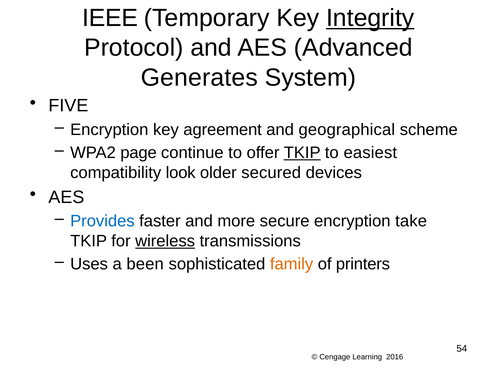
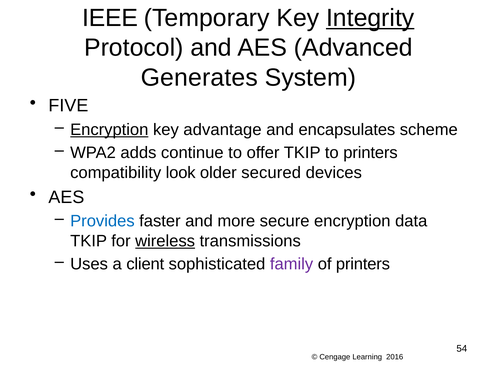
Encryption underline: none -> present (109, 130)
agreement: agreement -> advantage (223, 130)
geographical: geographical -> encapsulates (347, 130)
page: page -> adds (138, 153)
TKIP underline: present -> none (302, 153)
to easiest: easiest -> printers (370, 153)
take: take -> data (411, 221)
been: been -> client (145, 264)
family colour: orange -> purple (292, 264)
